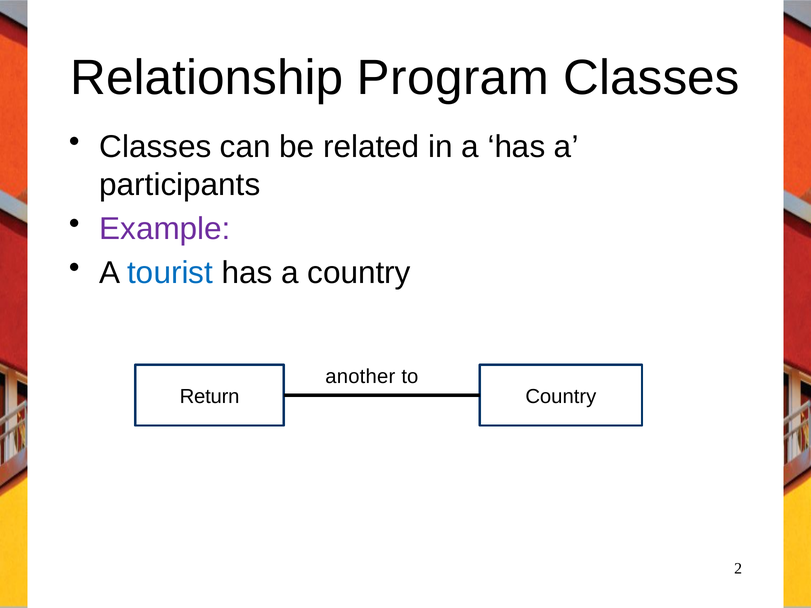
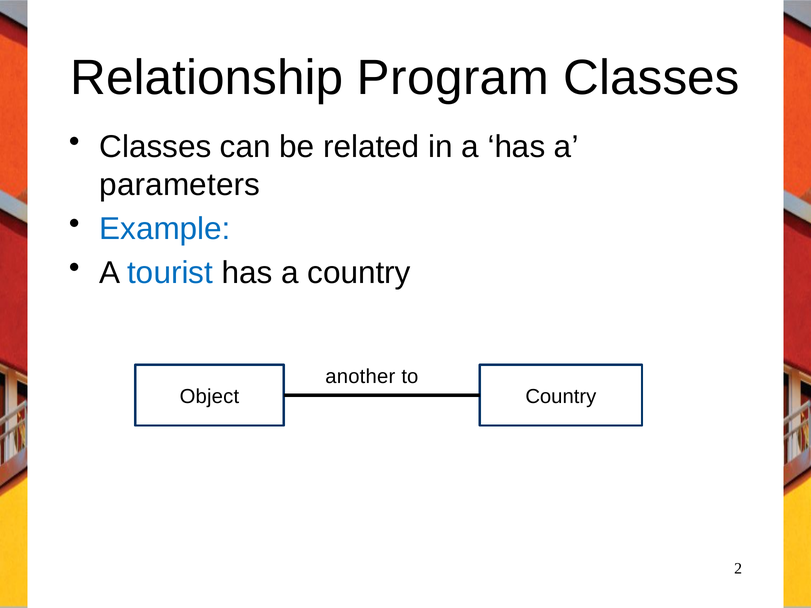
participants: participants -> parameters (180, 185)
Example colour: purple -> blue (165, 229)
Return: Return -> Object (209, 397)
